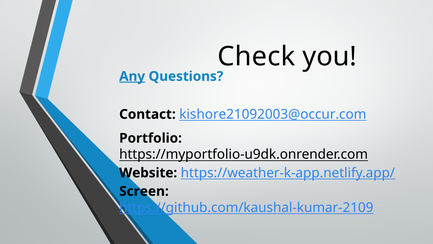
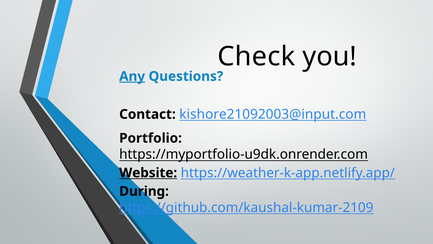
kishore21092003@occur.com: kishore21092003@occur.com -> kishore21092003@input.com (273, 114)
Website underline: none -> present (148, 173)
Screen: Screen -> During (144, 191)
